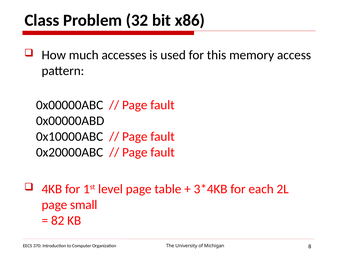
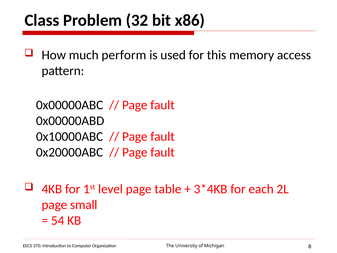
accesses: accesses -> perform (124, 55)
82: 82 -> 54 (58, 220)
